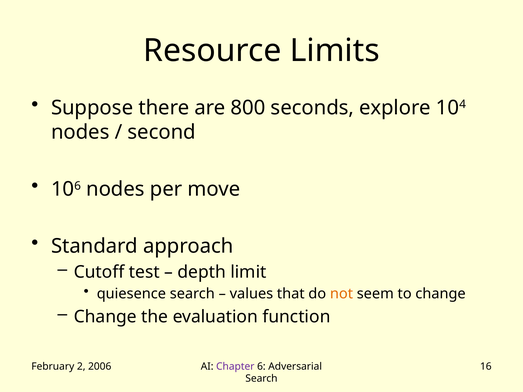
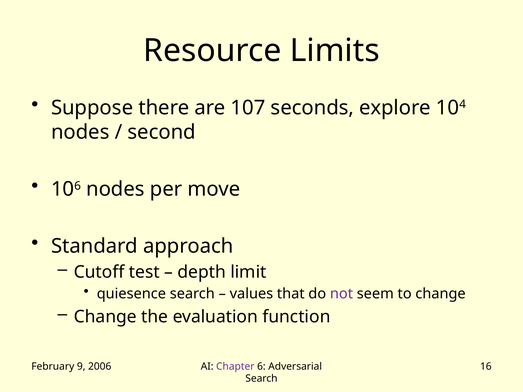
800: 800 -> 107 (248, 108)
not colour: orange -> purple (341, 294)
2: 2 -> 9 (81, 367)
